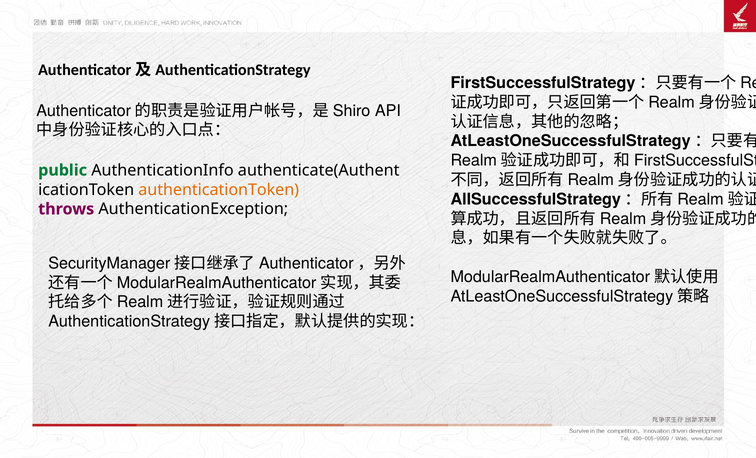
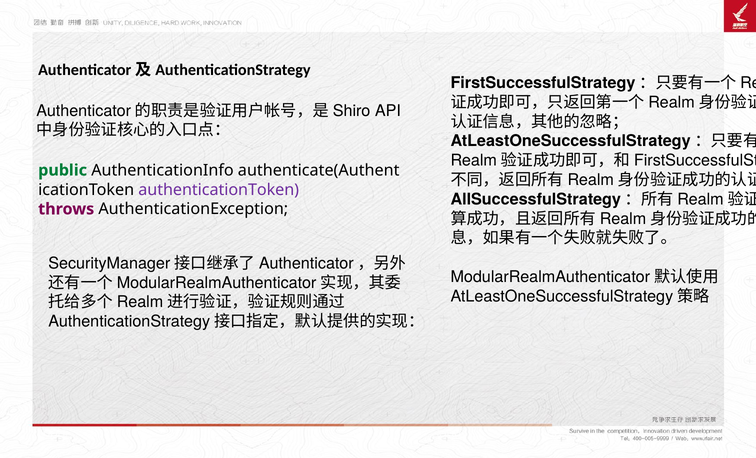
authenticationToken colour: orange -> purple (219, 190)
